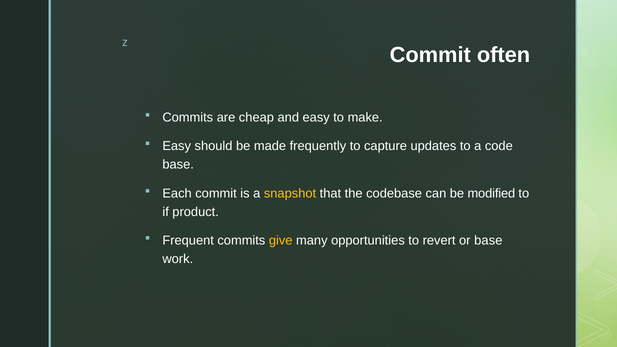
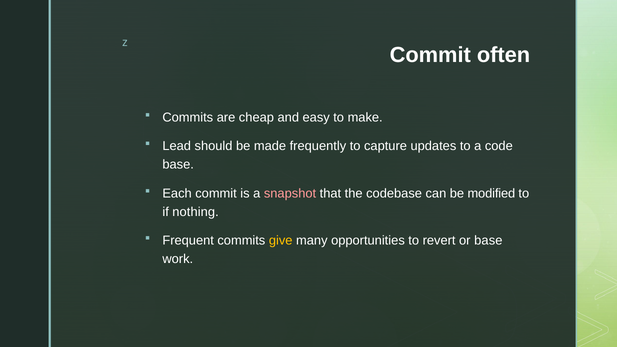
Easy: Easy -> Lead (177, 146)
snapshot colour: yellow -> pink (290, 193)
product: product -> nothing (196, 212)
